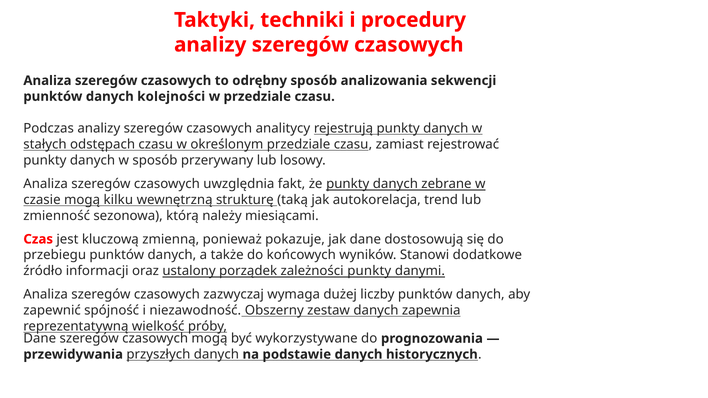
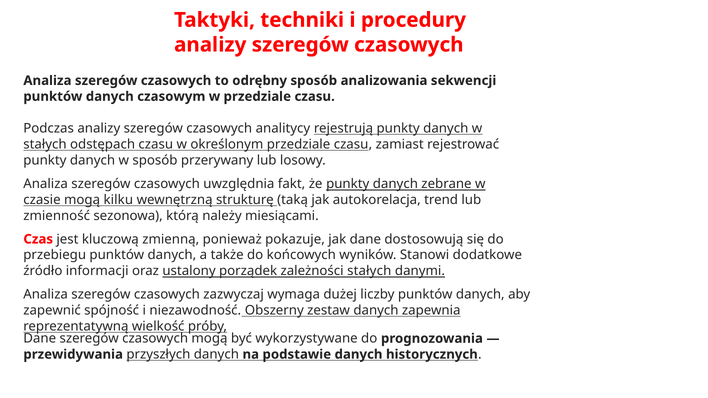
kolejności: kolejności -> czasowym (171, 97)
zależności punkty: punkty -> stałych (369, 271)
